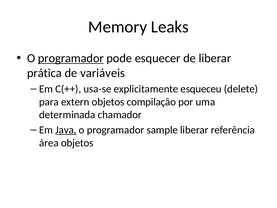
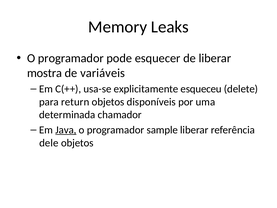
programador underline: present -> none (71, 58)
prática: prática -> mostra (45, 73)
extern: extern -> return (75, 102)
compilação: compilação -> disponíveis (151, 102)
área: área -> dele (49, 143)
